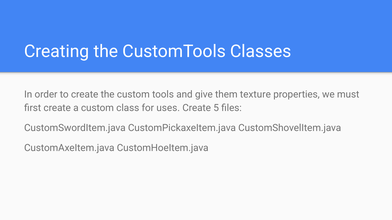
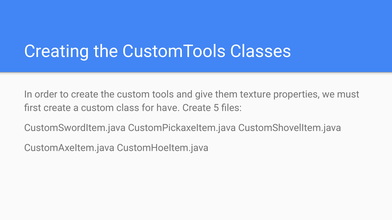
uses: uses -> have (168, 108)
